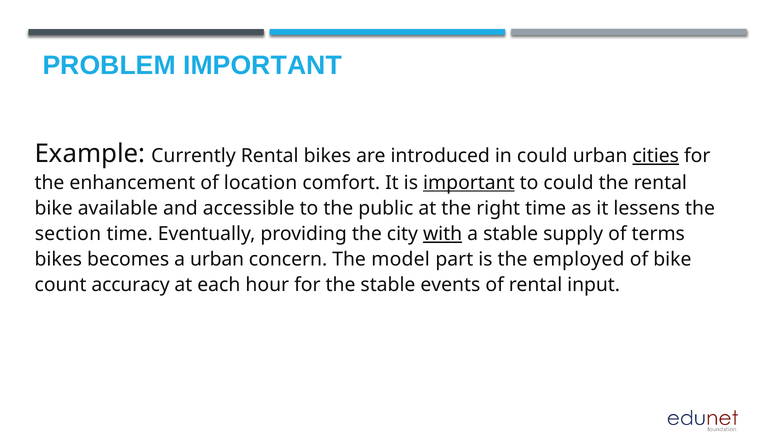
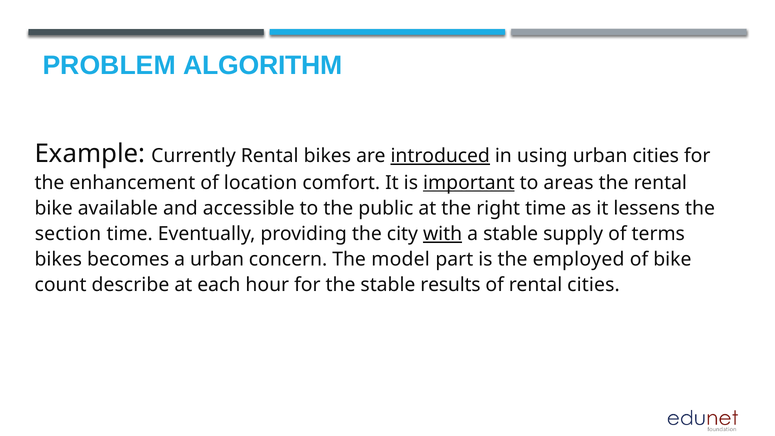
PROBLEM IMPORTANT: IMPORTANT -> ALGORITHM (263, 65)
introduced underline: none -> present (440, 156)
in could: could -> using (542, 156)
cities underline: present -> none (656, 156)
to could: could -> areas (569, 183)
accuracy: accuracy -> describe (130, 285)
events: events -> results (450, 285)
rental input: input -> cities (593, 285)
